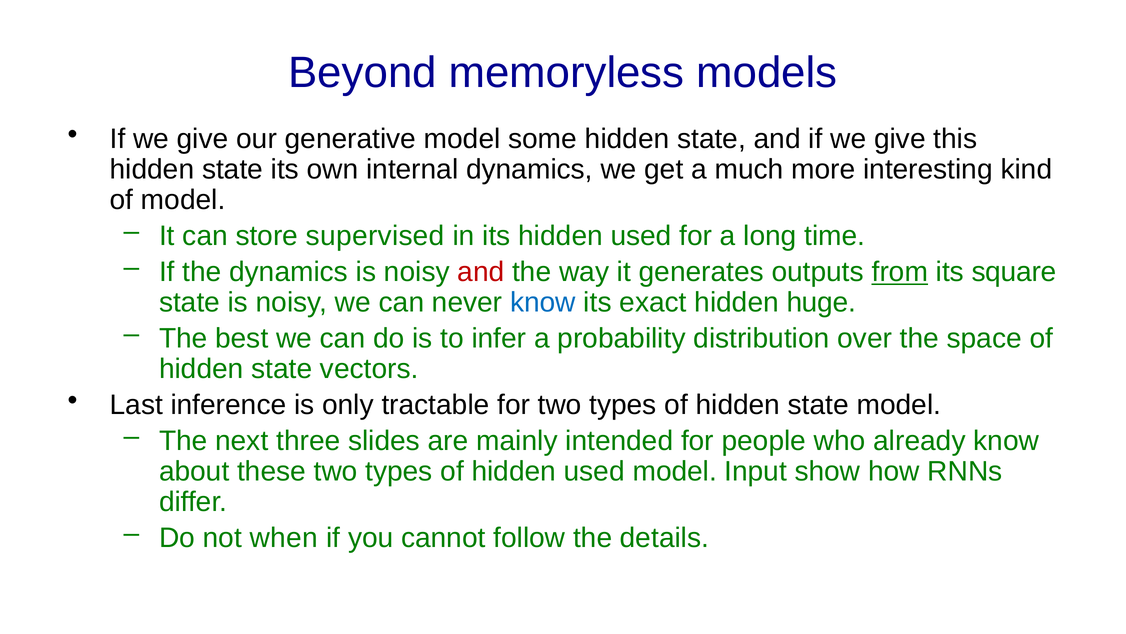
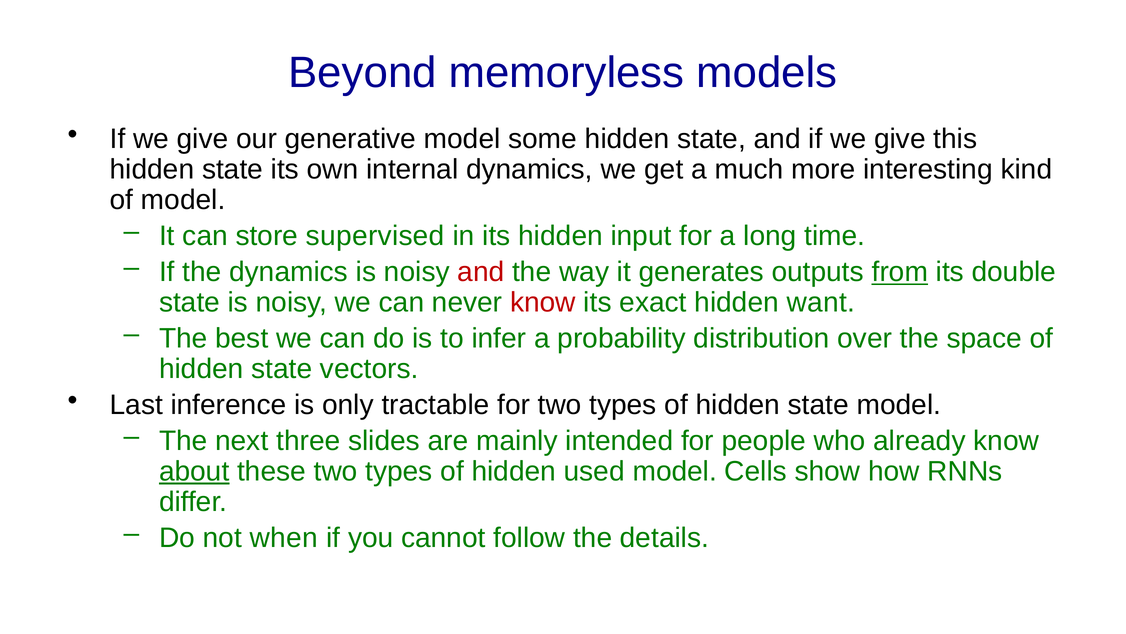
its hidden used: used -> input (641, 236)
square: square -> double (1014, 272)
know colour: blue -> red (543, 302)
huge: huge -> want (821, 302)
about underline: none -> present (194, 471)
Input: Input -> Cells (756, 471)
